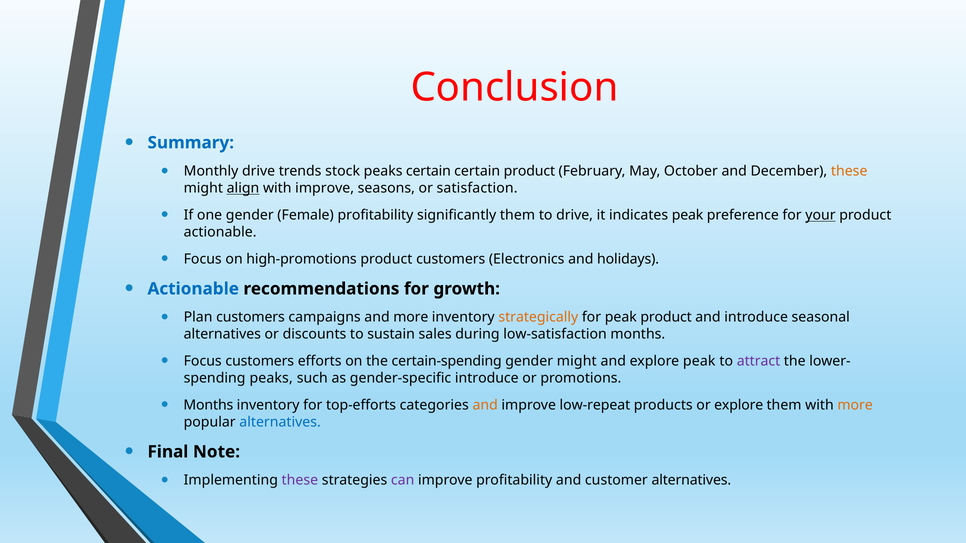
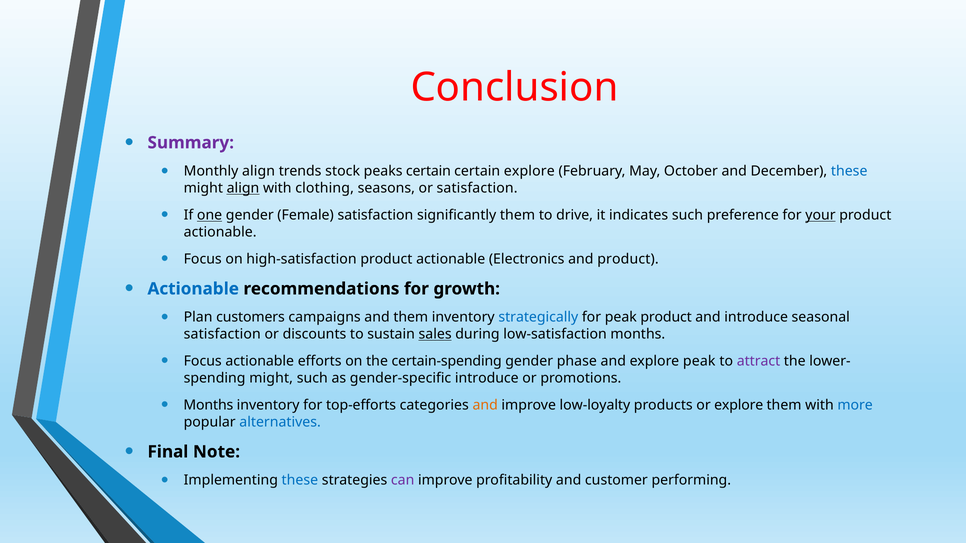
Summary colour: blue -> purple (191, 143)
Monthly drive: drive -> align (259, 171)
certain product: product -> explore (529, 171)
these colour: orange -> blue (849, 171)
with improve: improve -> clothing (325, 188)
one underline: none -> present (210, 215)
Female profitability: profitability -> satisfaction (375, 215)
indicates peak: peak -> such (687, 215)
high-promotions: high-promotions -> high-satisfaction (301, 259)
customers: customers -> actionable (451, 259)
and holidays: holidays -> product (628, 259)
and more: more -> them (411, 318)
strategically colour: orange -> blue (538, 318)
alternatives: alternatives -> satisfaction (222, 334)
sales underline: none -> present (435, 334)
Focus customers: customers -> actionable (260, 361)
gender might: might -> phase (577, 361)
peaks: peaks -> might (271, 378)
low-repeat: low-repeat -> low-loyalty (595, 405)
more colour: orange -> blue (855, 405)
these colour: purple -> blue (300, 481)
customer alternatives: alternatives -> performing (691, 481)
